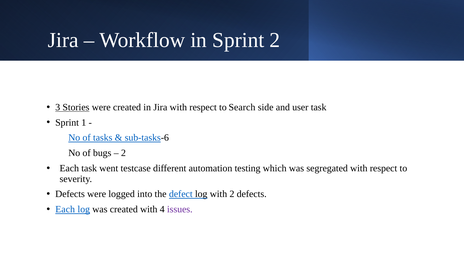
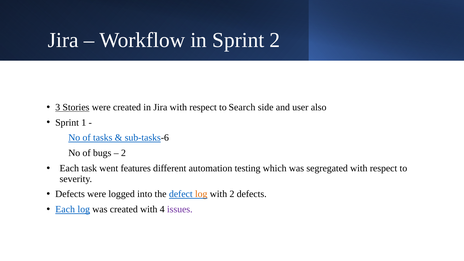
user task: task -> also (319, 107)
testcase: testcase -> features (136, 168)
log colour: black -> orange (201, 194)
